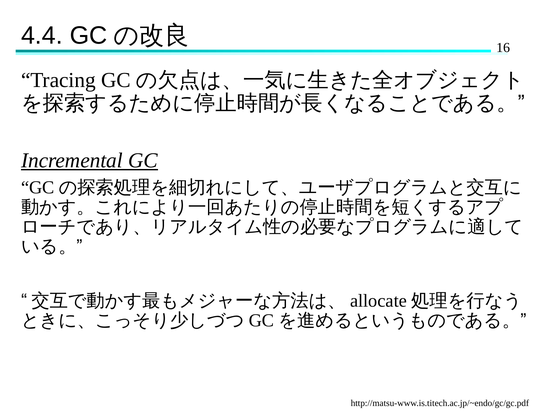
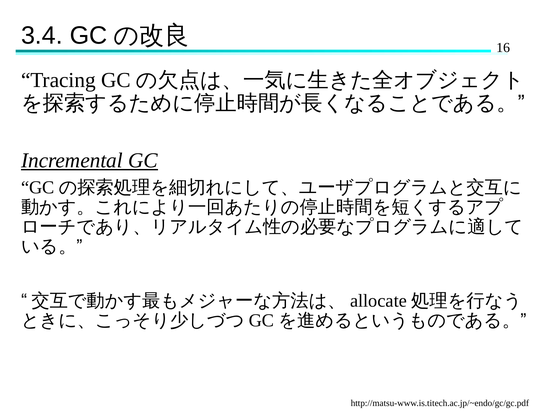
4.4: 4.4 -> 3.4 (42, 35)
